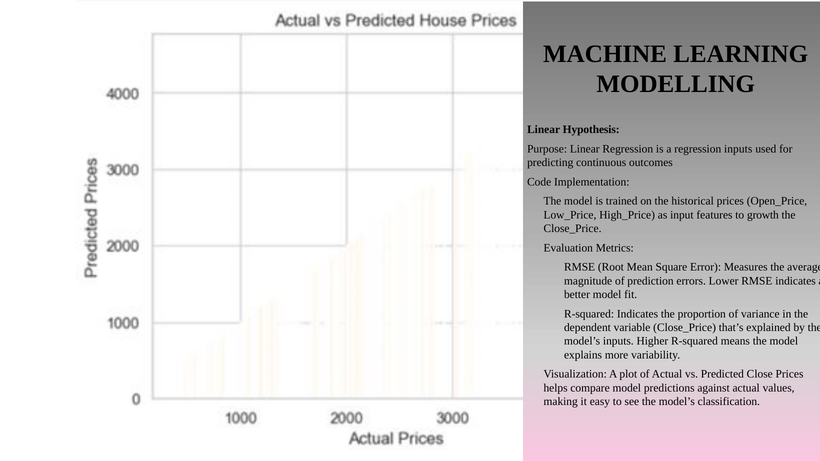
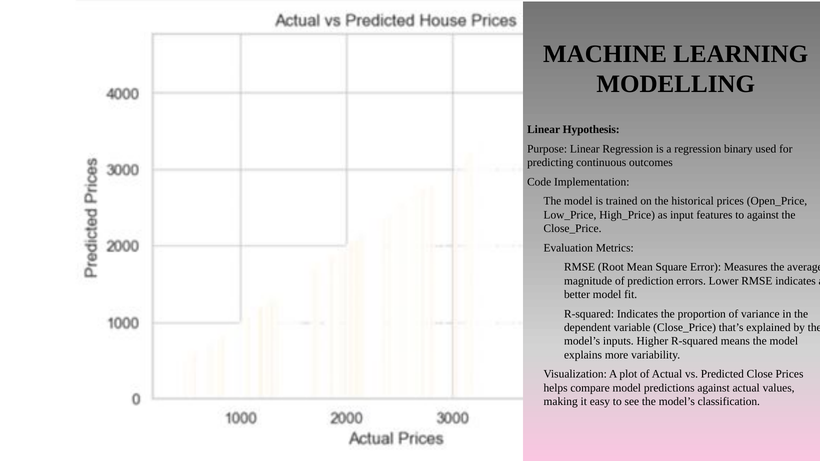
regression inputs: inputs -> binary (738, 149)
to growth: growth -> against (763, 215)
